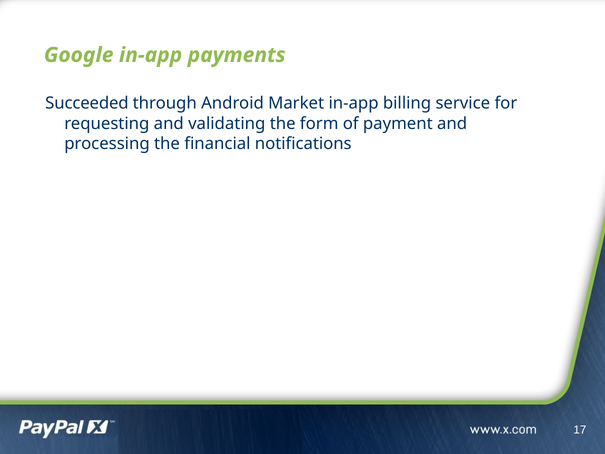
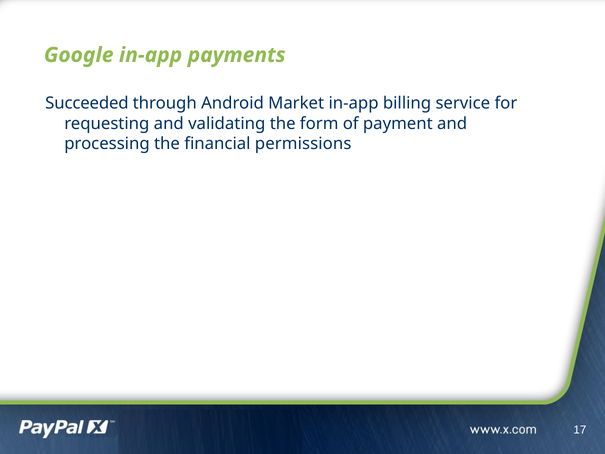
notifications: notifications -> permissions (303, 144)
